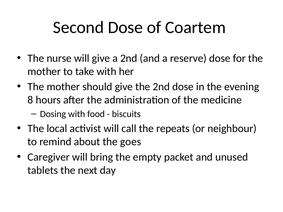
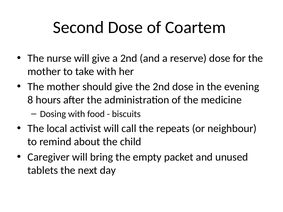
goes: goes -> child (131, 142)
